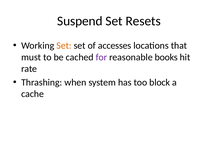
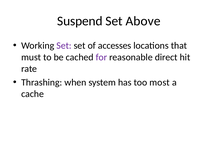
Resets: Resets -> Above (143, 21)
Set colour: orange -> purple (64, 46)
books: books -> direct (166, 57)
block: block -> most (160, 83)
